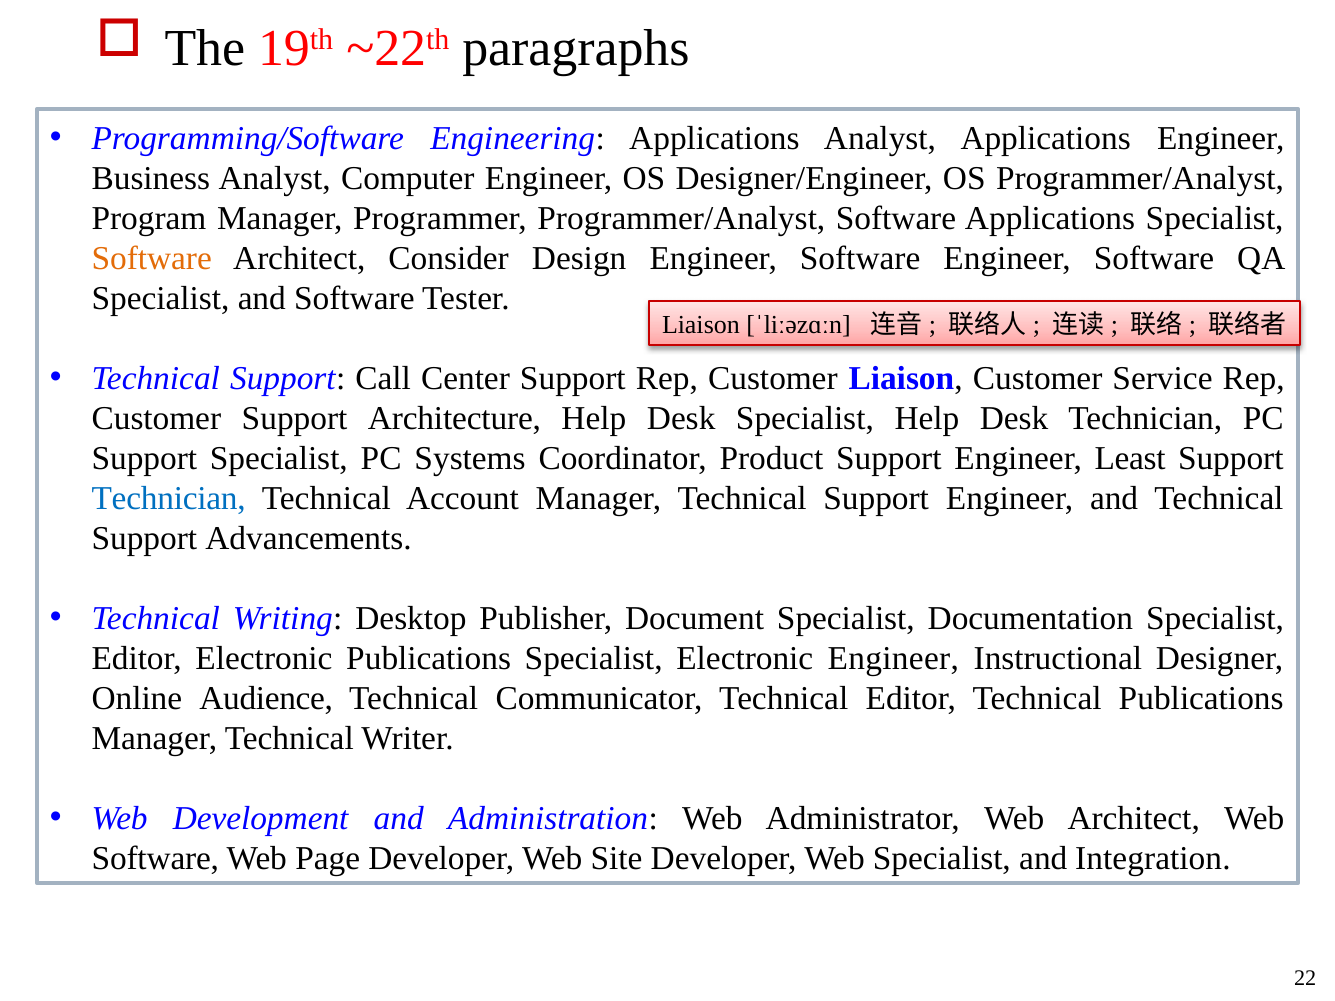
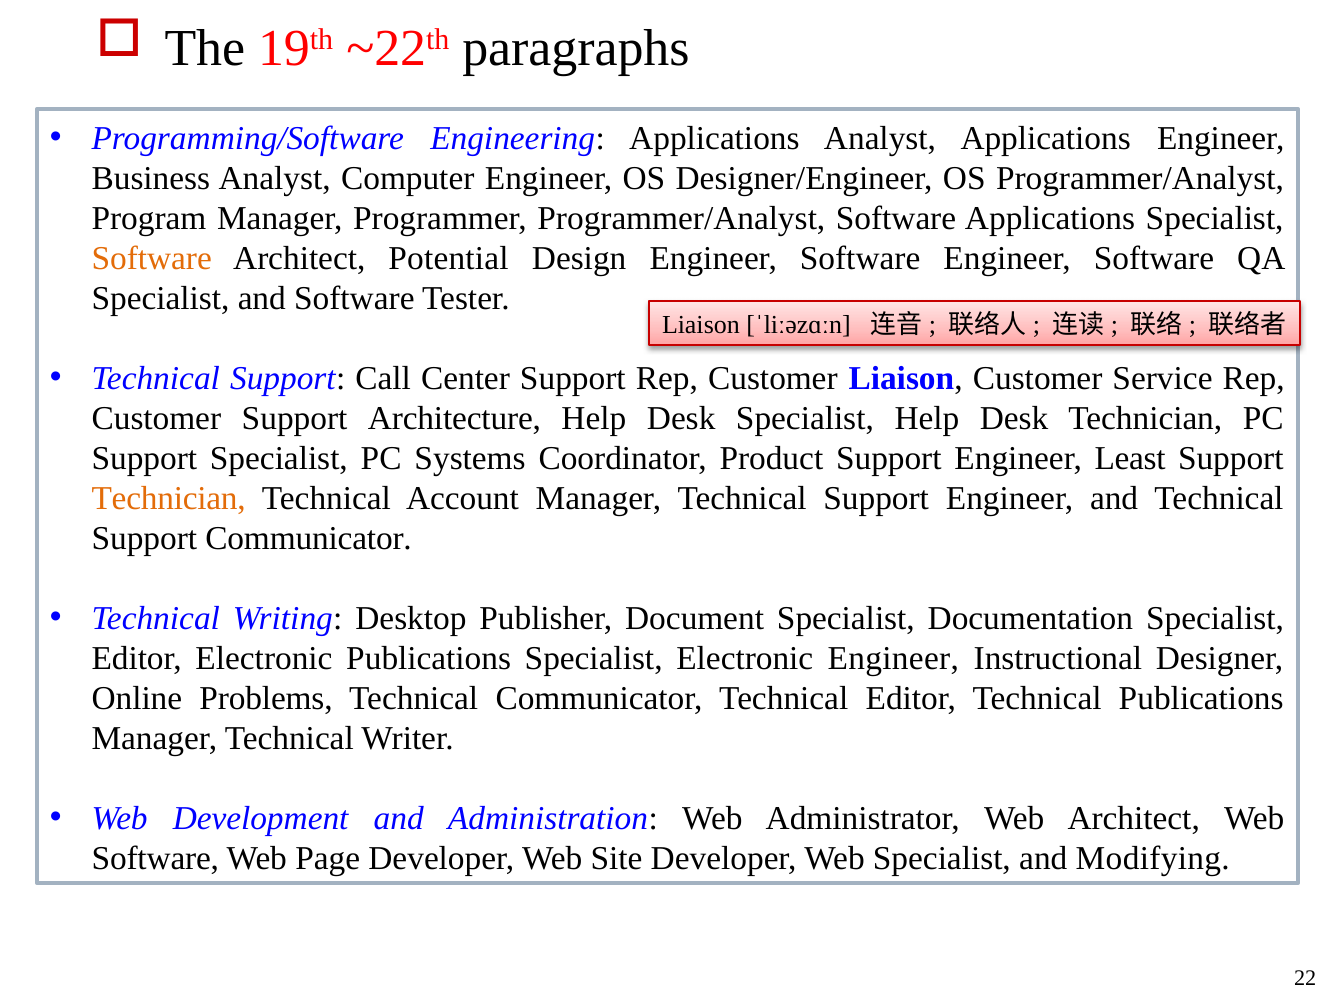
Consider: Consider -> Potential (449, 258)
Technician colour: blue -> orange (169, 498)
Support Advancements: Advancements -> Communicator (309, 539)
Audience: Audience -> Problems (266, 699)
Integration: Integration -> Modifying (1153, 859)
